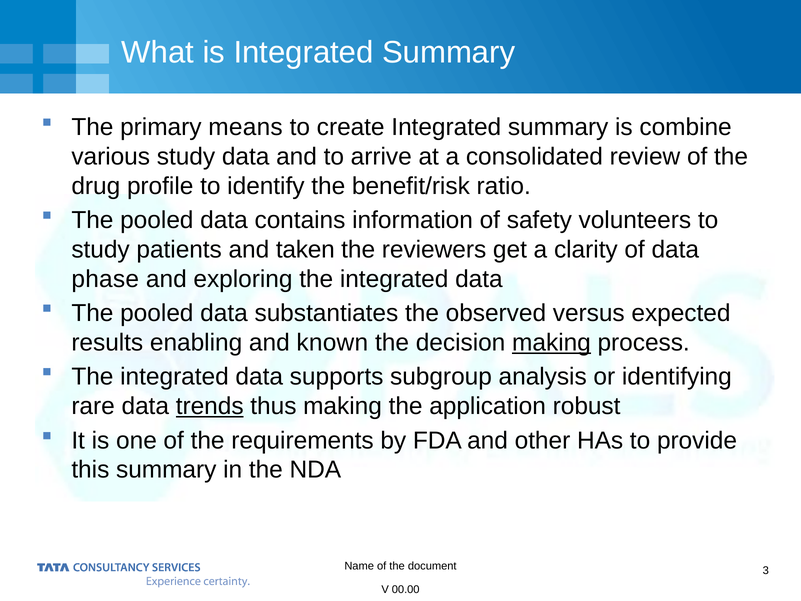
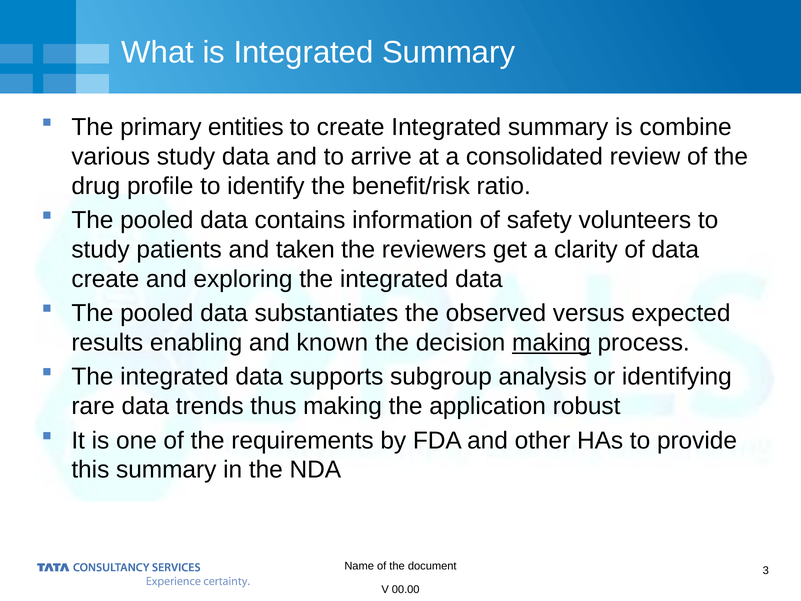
means: means -> entities (246, 127)
phase: phase -> create (105, 279)
trends underline: present -> none (210, 406)
